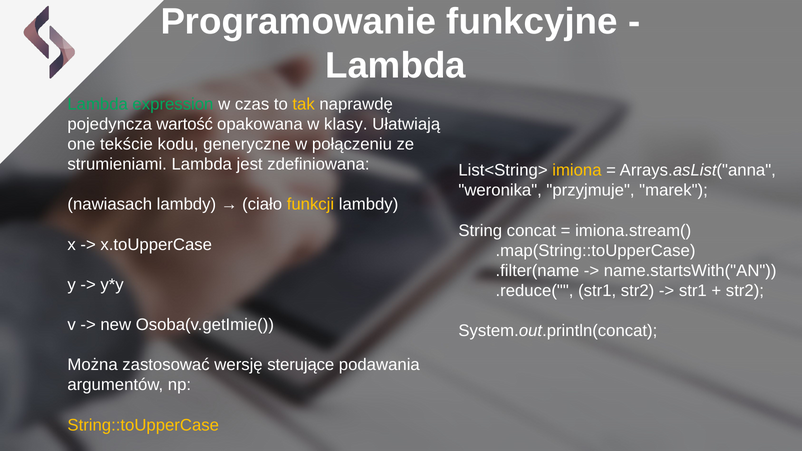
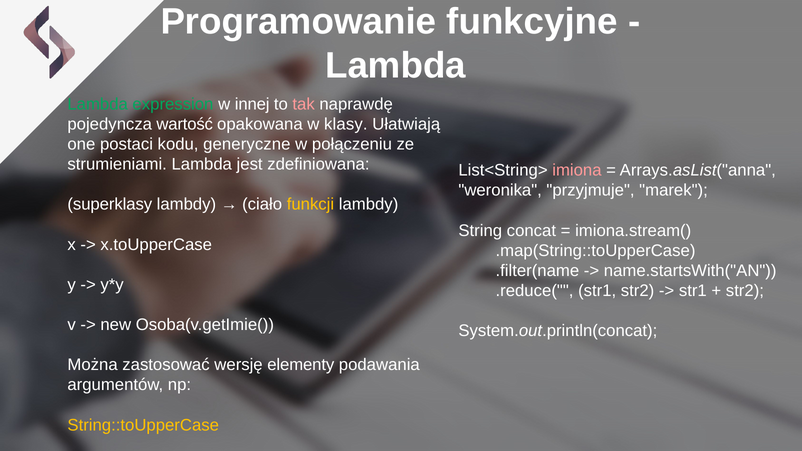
czas: czas -> innej (252, 104)
tak colour: yellow -> pink (304, 104)
tekście: tekście -> postaci (127, 144)
imiona colour: yellow -> pink (577, 170)
nawiasach: nawiasach -> superklasy (110, 204)
sterujące: sterujące -> elementy (301, 365)
